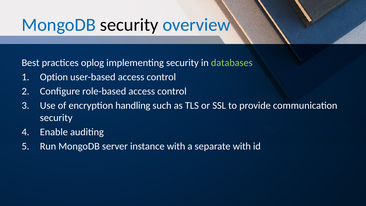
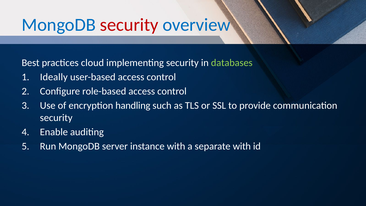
security colour: black -> red (129, 25)
oplog: oplog -> cloud (92, 63)
Option: Option -> Ideally (54, 77)
